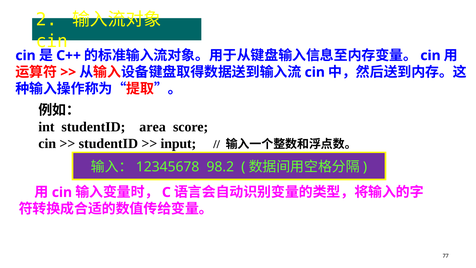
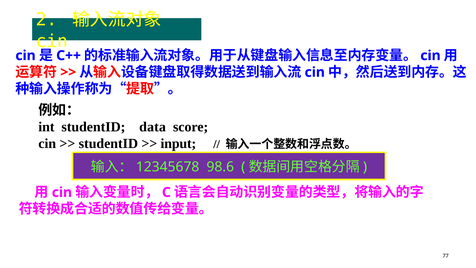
area: area -> data (153, 127)
98.2: 98.2 -> 98.6 (220, 167)
